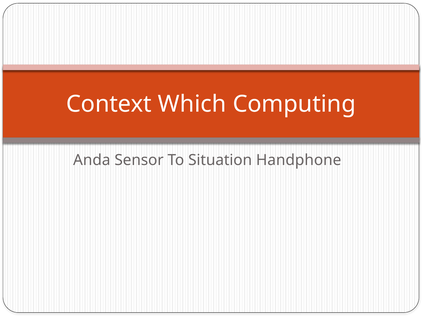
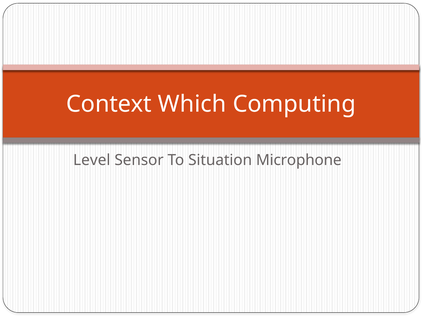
Anda: Anda -> Level (92, 160)
Handphone: Handphone -> Microphone (299, 160)
